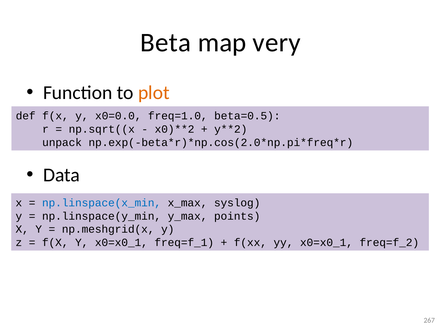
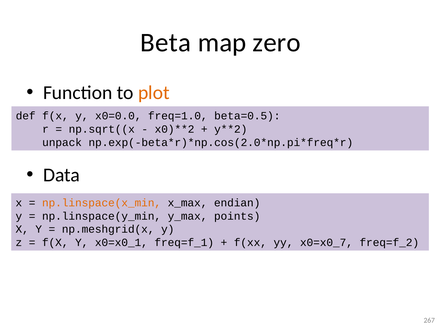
very: very -> zero (277, 43)
np.linspace(x_min colour: blue -> orange (102, 203)
syslog: syslog -> endian (237, 203)
yy x0=x0_1: x0=x0_1 -> x0=x0_7 (326, 242)
